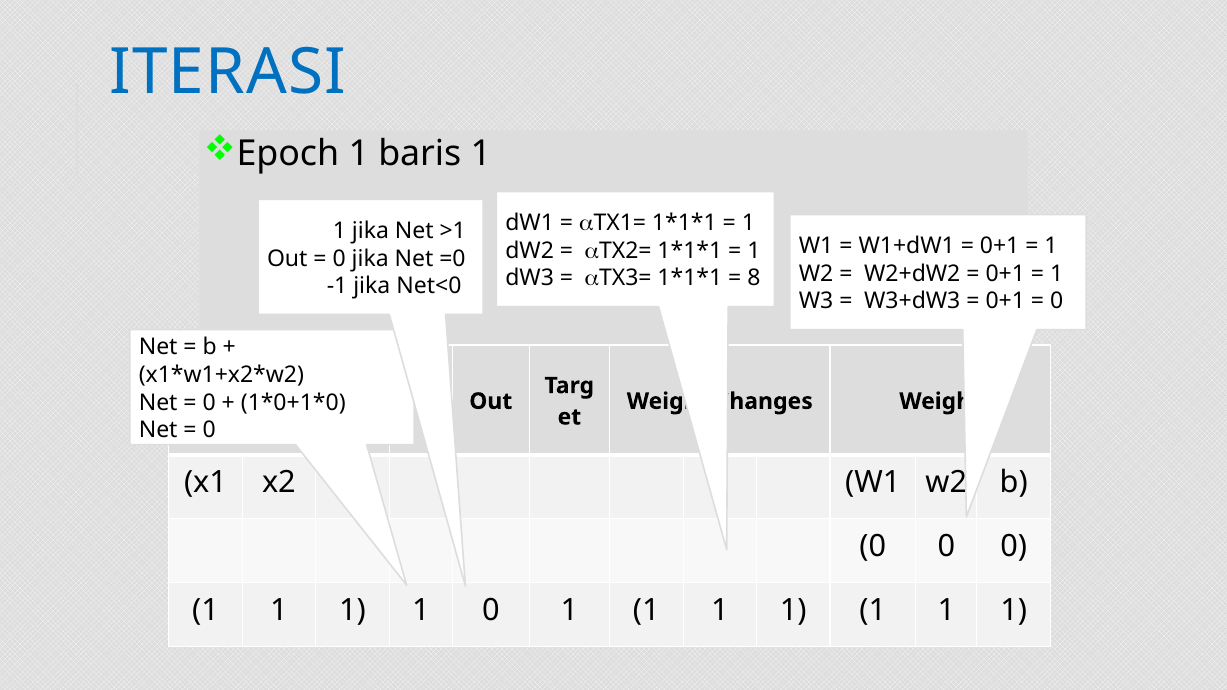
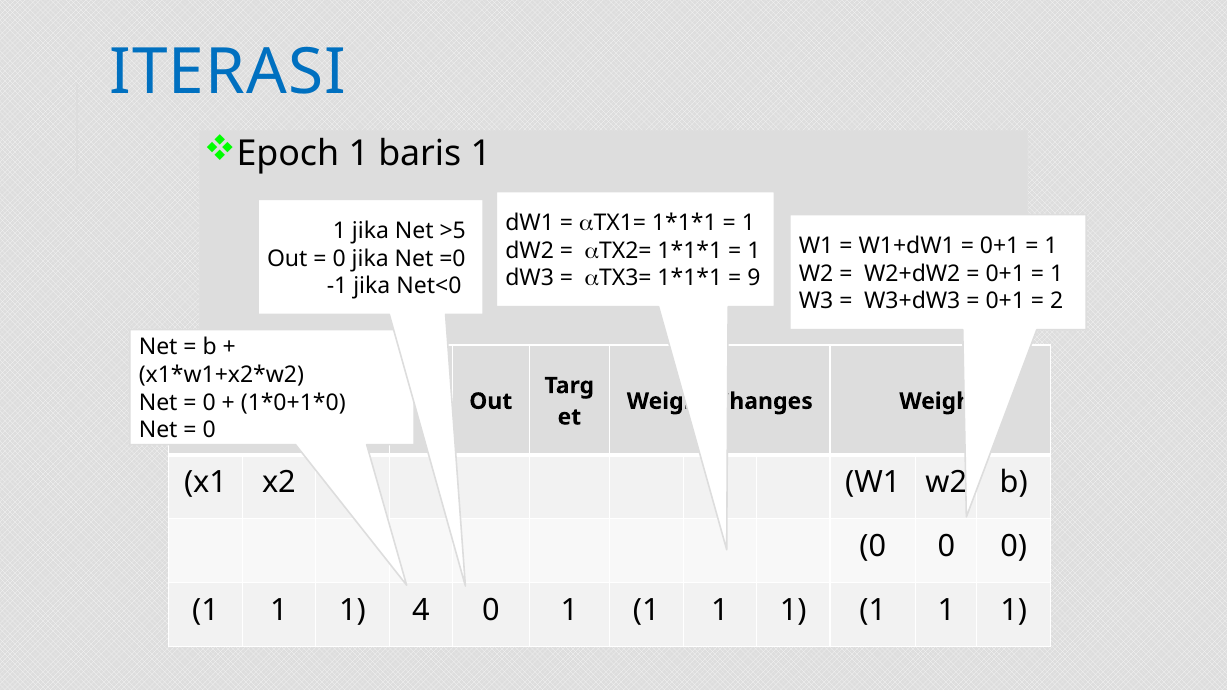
>1: >1 -> >5 (453, 231)
8: 8 -> 9 (754, 278)
0: 0 -> 2 (1057, 301)
1: 1 -> 4 (421, 610)
